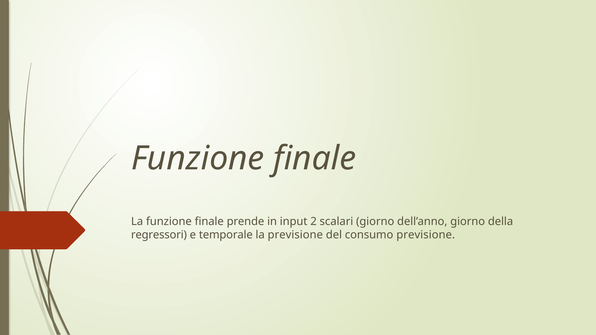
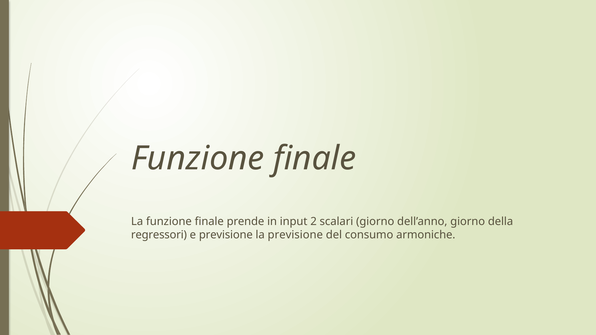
e temporale: temporale -> previsione (226, 235)
consumo previsione: previsione -> armoniche (426, 235)
